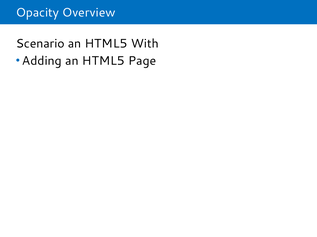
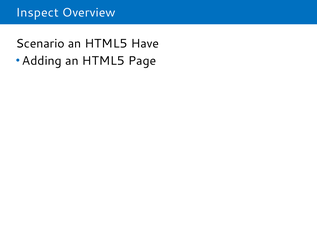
Opacity: Opacity -> Inspect (37, 13)
With: With -> Have (145, 44)
